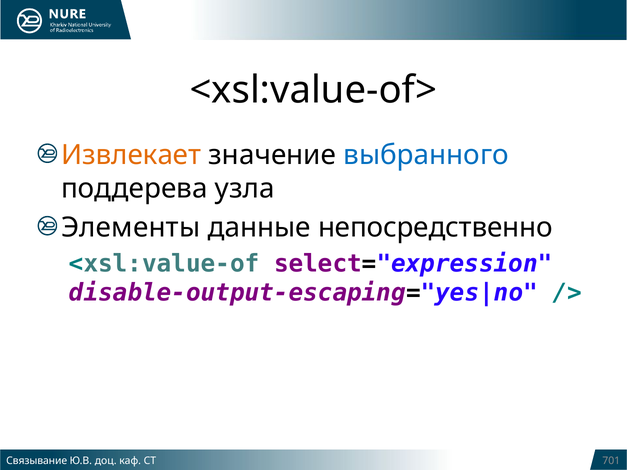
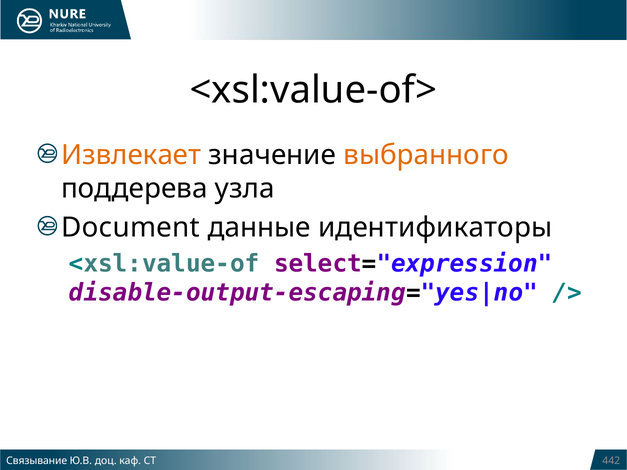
выбранного colour: blue -> orange (426, 155)
Элементы: Элементы -> Document (131, 228)
непосредственно: непосредственно -> идентификаторы (435, 228)
701: 701 -> 442 (611, 461)
